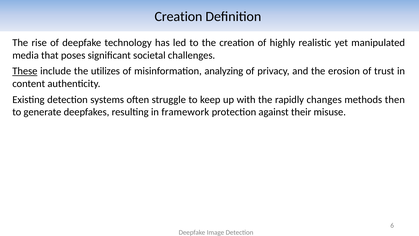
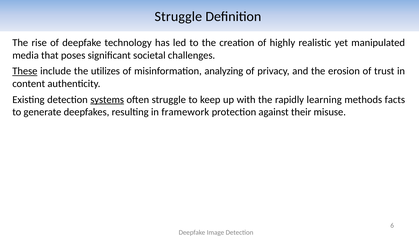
Creation: Creation -> Struggle (178, 17)
systems underline: none -> present (107, 99)
changes: changes -> learning (324, 99)
then: then -> facts (395, 99)
